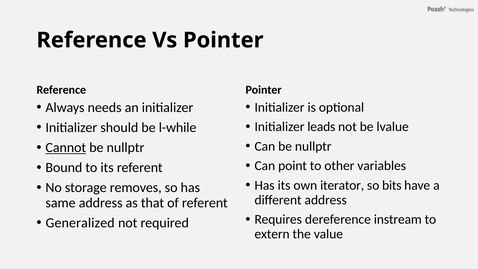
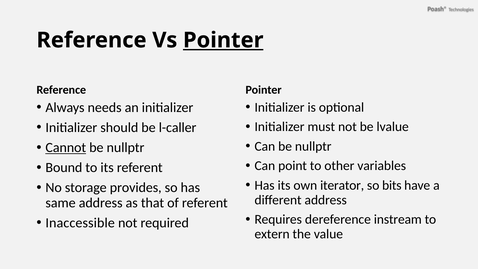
Pointer underline: none -> present (223, 40)
leads: leads -> must (321, 127)
l-while: l-while -> l-caller (178, 128)
removes: removes -> provides (136, 188)
Generalized: Generalized -> Inaccessible (80, 223)
